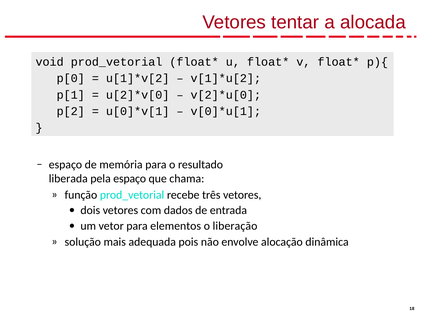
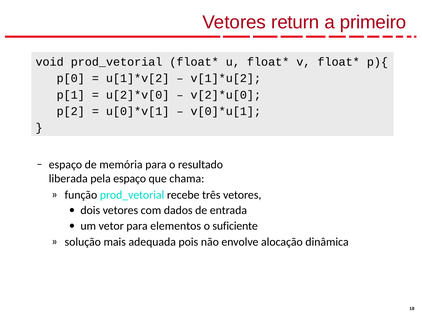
tentar: tentar -> return (295, 22)
alocada: alocada -> primeiro (373, 22)
liberação: liberação -> suficiente (235, 226)
